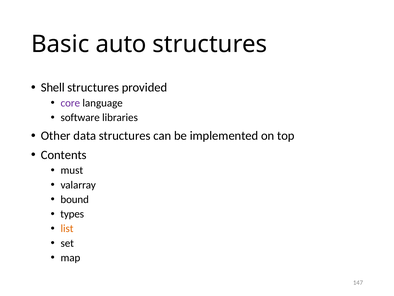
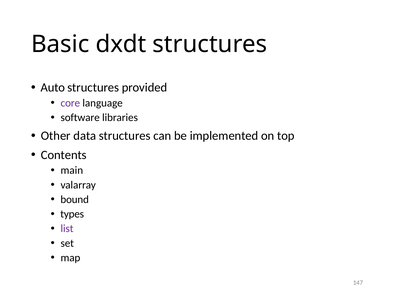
auto: auto -> dxdt (121, 44)
Shell: Shell -> Auto (53, 87)
must: must -> main (72, 170)
list colour: orange -> purple (67, 228)
